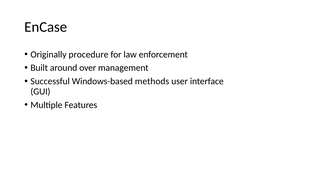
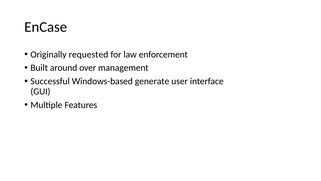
procedure: procedure -> requested (88, 54)
methods: methods -> generate (152, 81)
